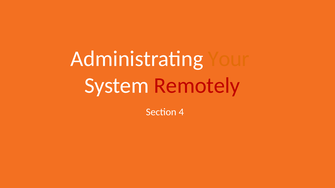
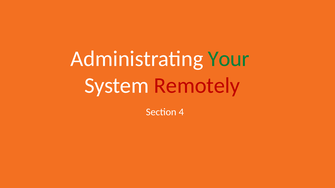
Your colour: orange -> green (229, 59)
